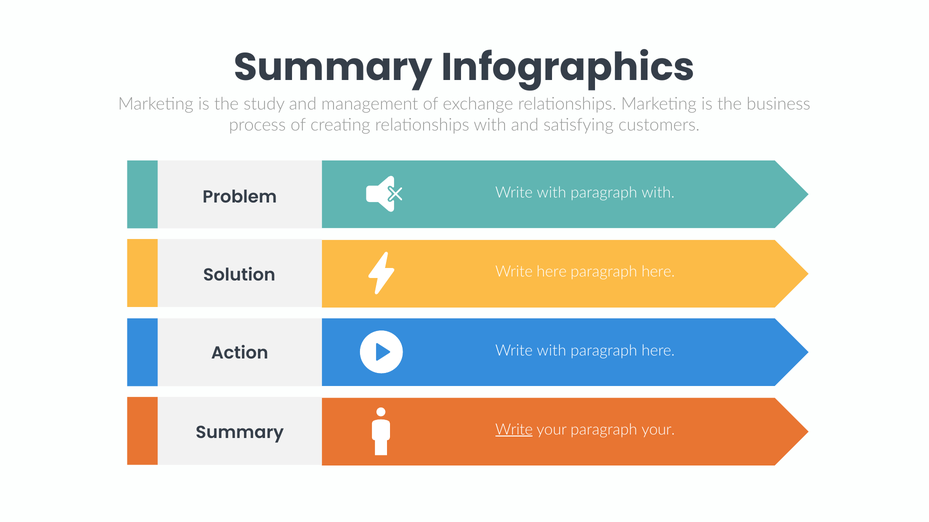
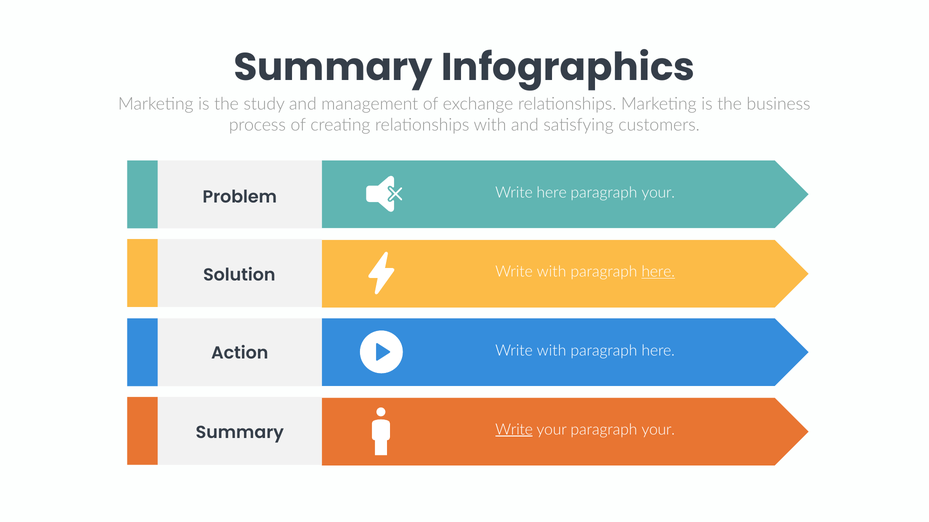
with: with -> here (552, 193)
with: with -> your (658, 193)
here: here -> with (552, 272)
here underline: none -> present (658, 272)
